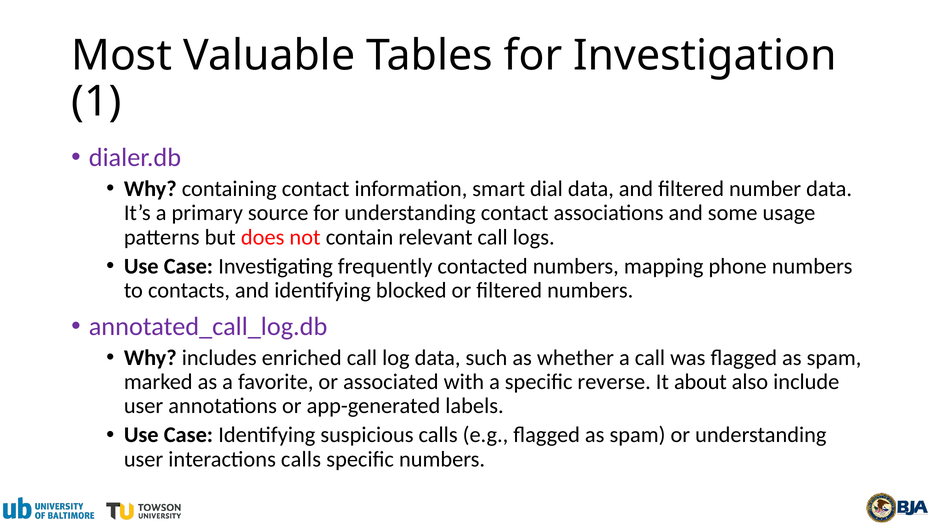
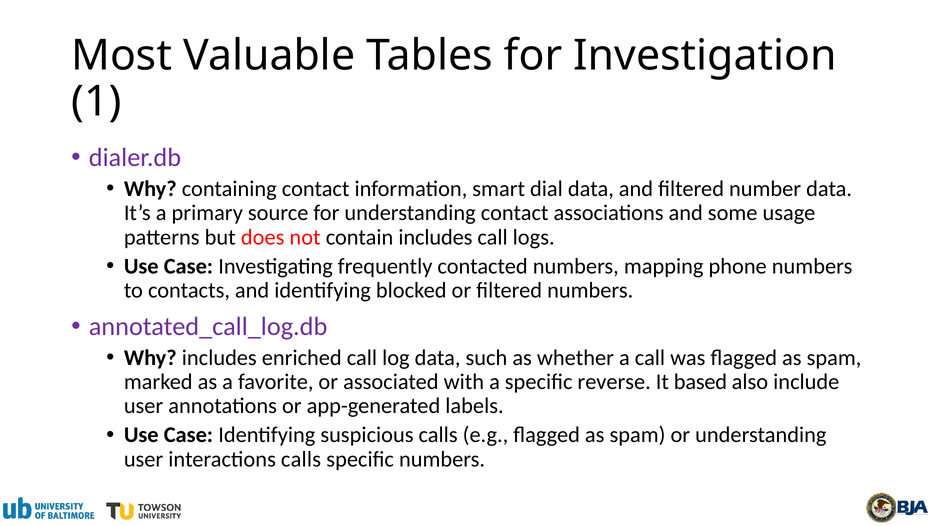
contain relevant: relevant -> includes (435, 237)
about: about -> based (700, 382)
